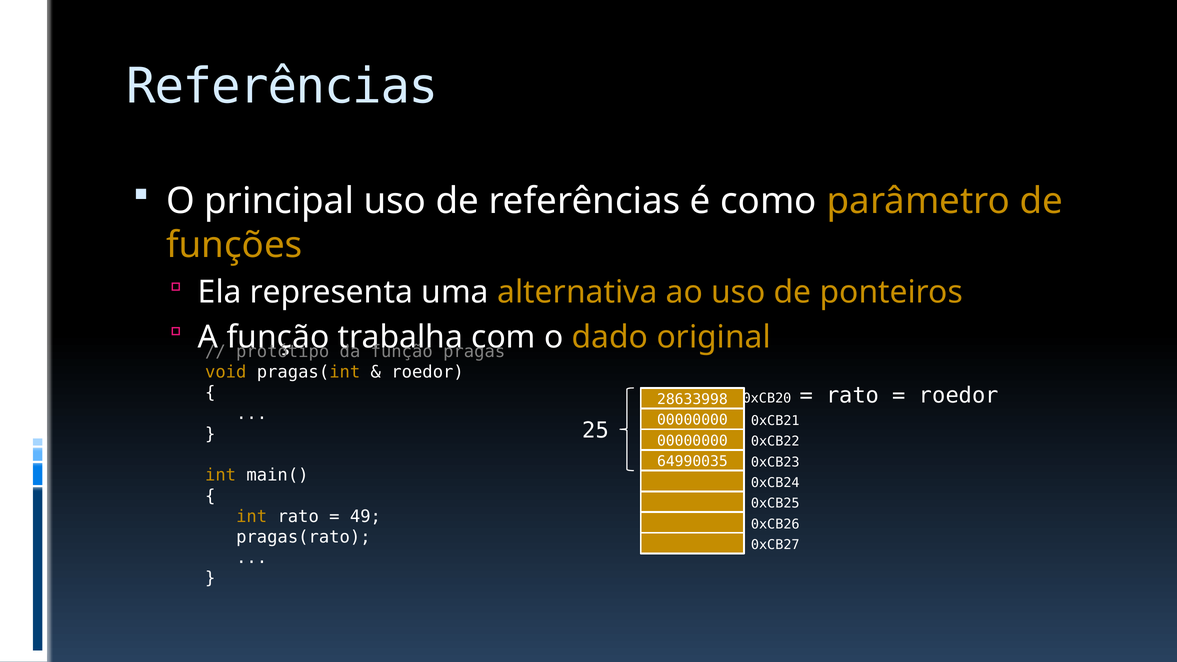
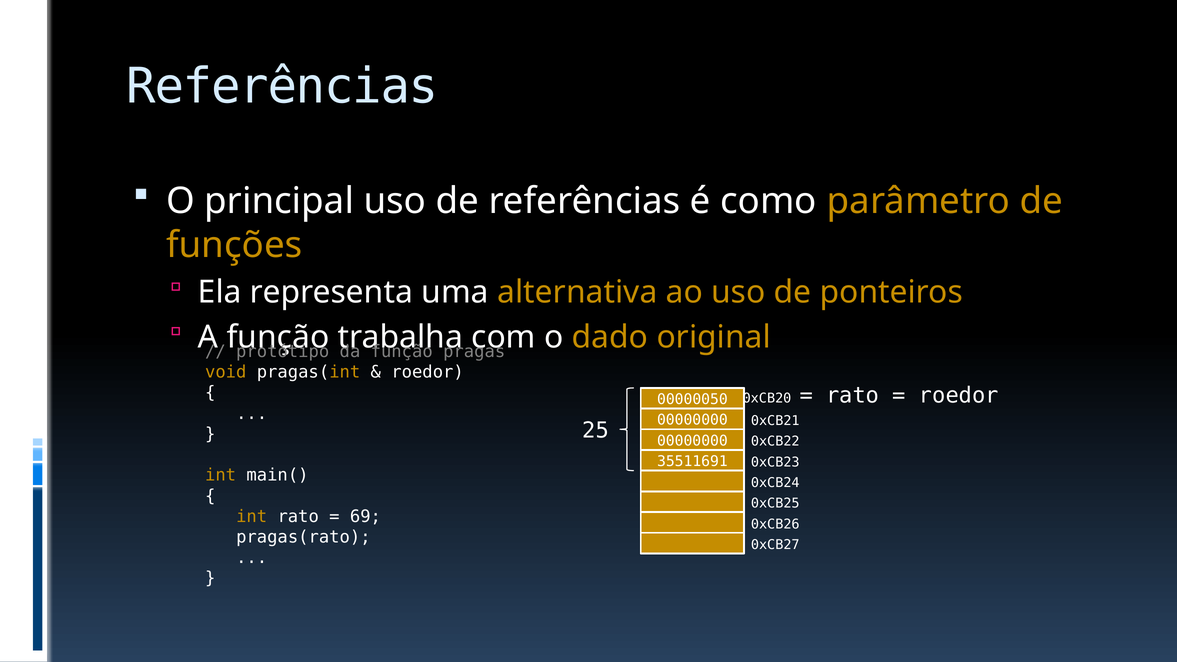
28633998: 28633998 -> 00000050 (692, 399)
64990035: 64990035 -> 35511691 (692, 461)
49: 49 -> 69 (365, 517)
